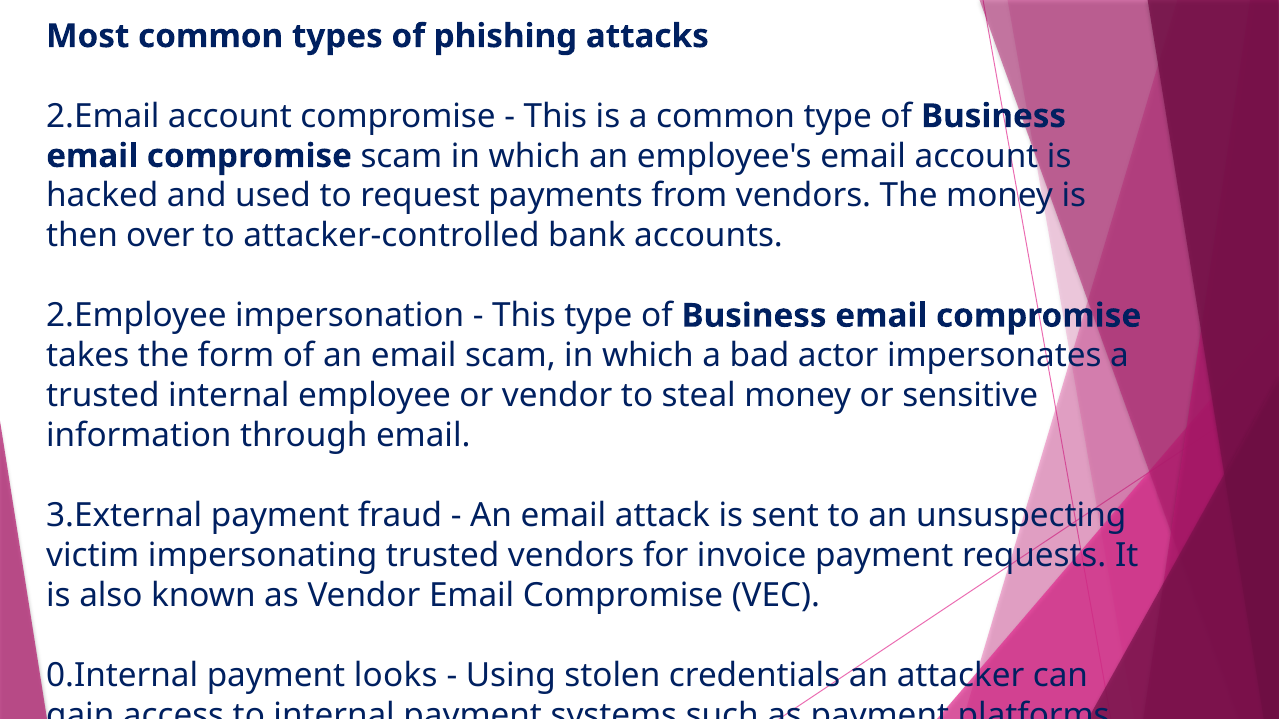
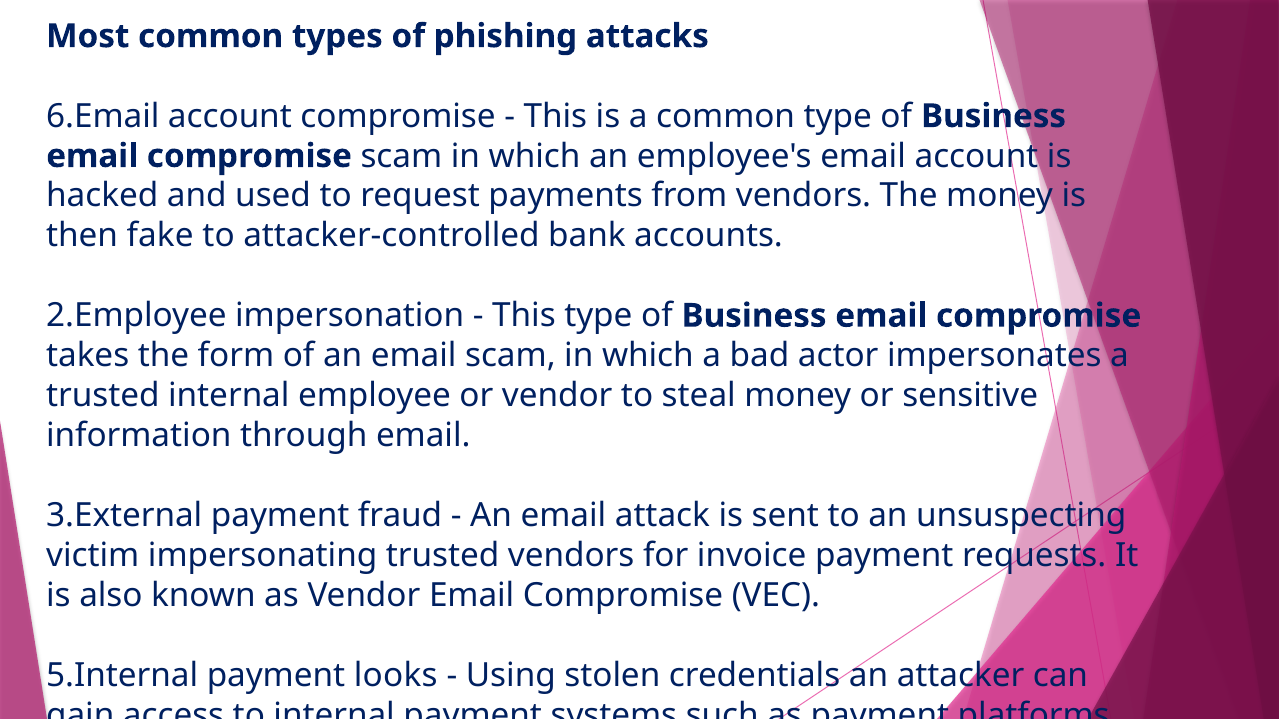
2.Email: 2.Email -> 6.Email (103, 116)
over: over -> fake (160, 236)
0.Internal: 0.Internal -> 5.Internal (122, 676)
